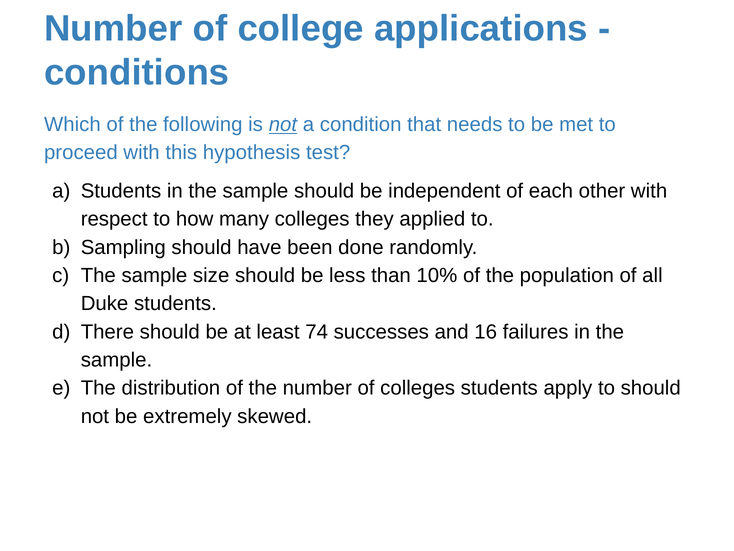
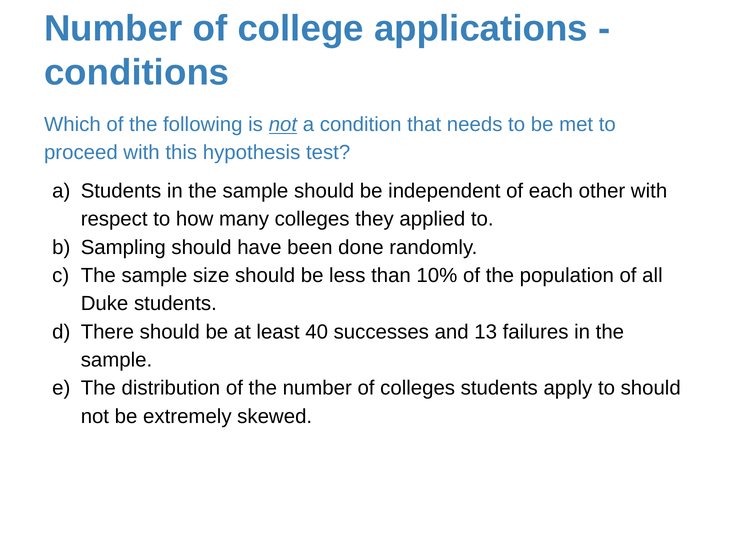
74: 74 -> 40 (317, 331)
16: 16 -> 13 (486, 331)
